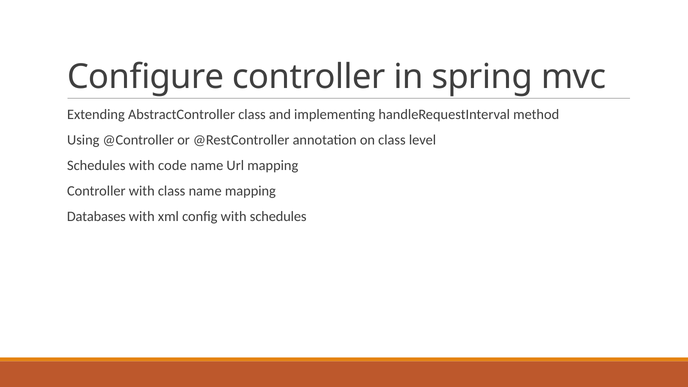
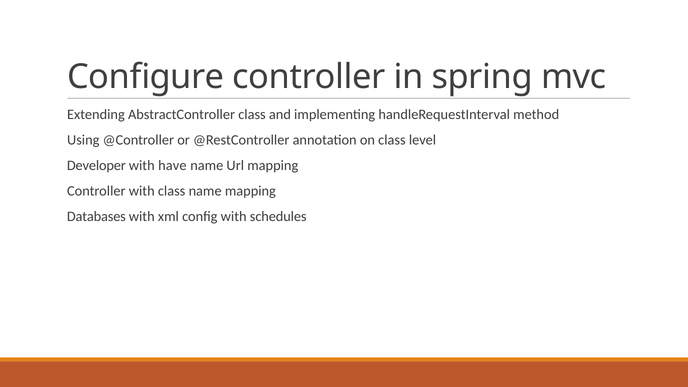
Schedules: Schedules -> Developer (96, 165)
code: code -> have (172, 165)
